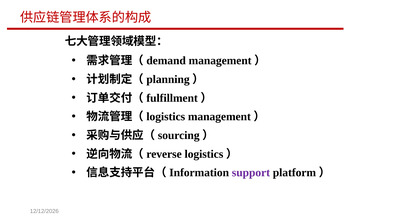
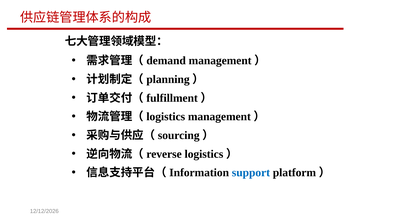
support colour: purple -> blue (251, 173)
